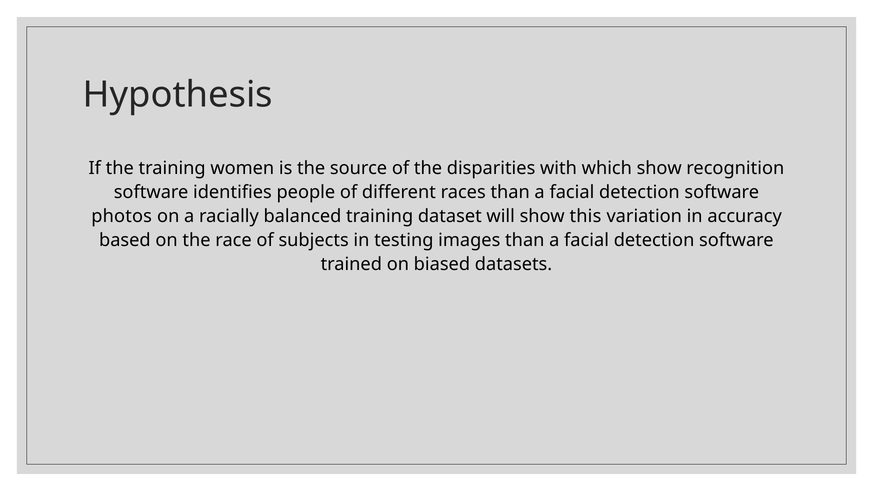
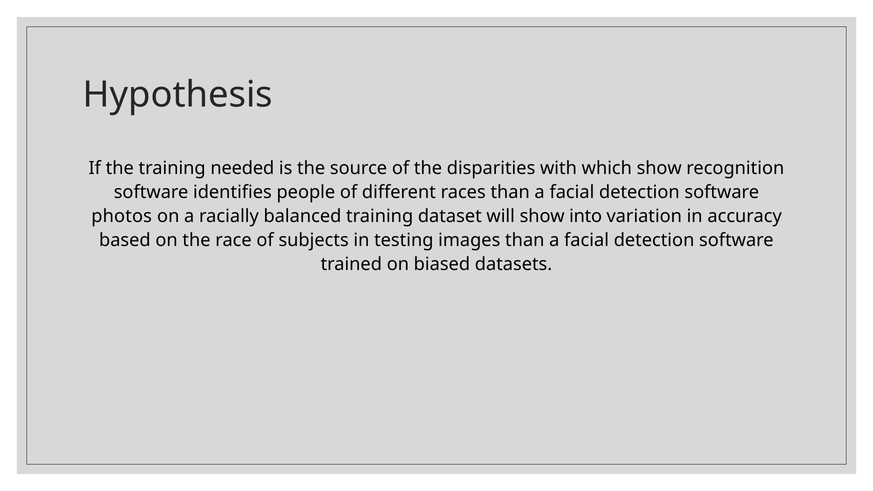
women: women -> needed (242, 168)
this: this -> into (586, 216)
